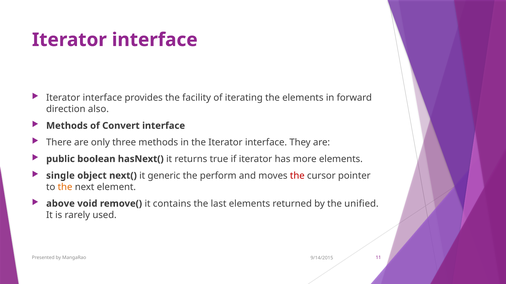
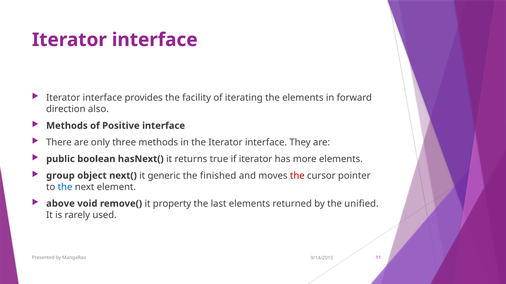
Convert: Convert -> Positive (121, 126)
single: single -> group (60, 176)
perform: perform -> finished (218, 176)
the colour: orange -> blue (65, 187)
contains: contains -> property (172, 204)
